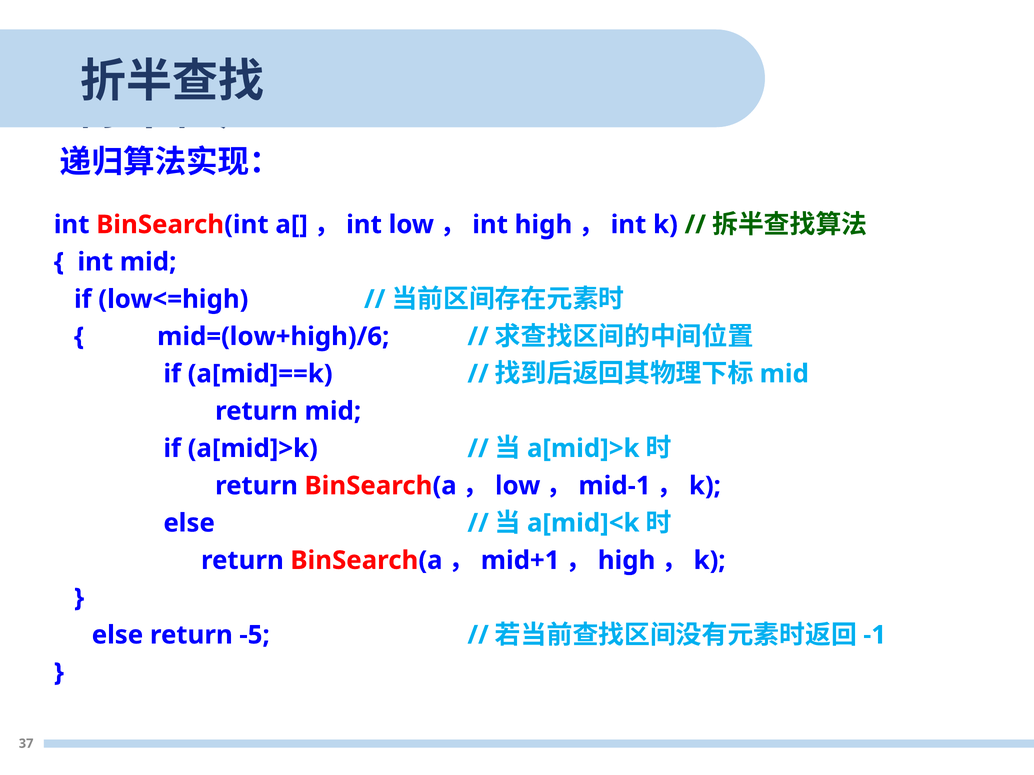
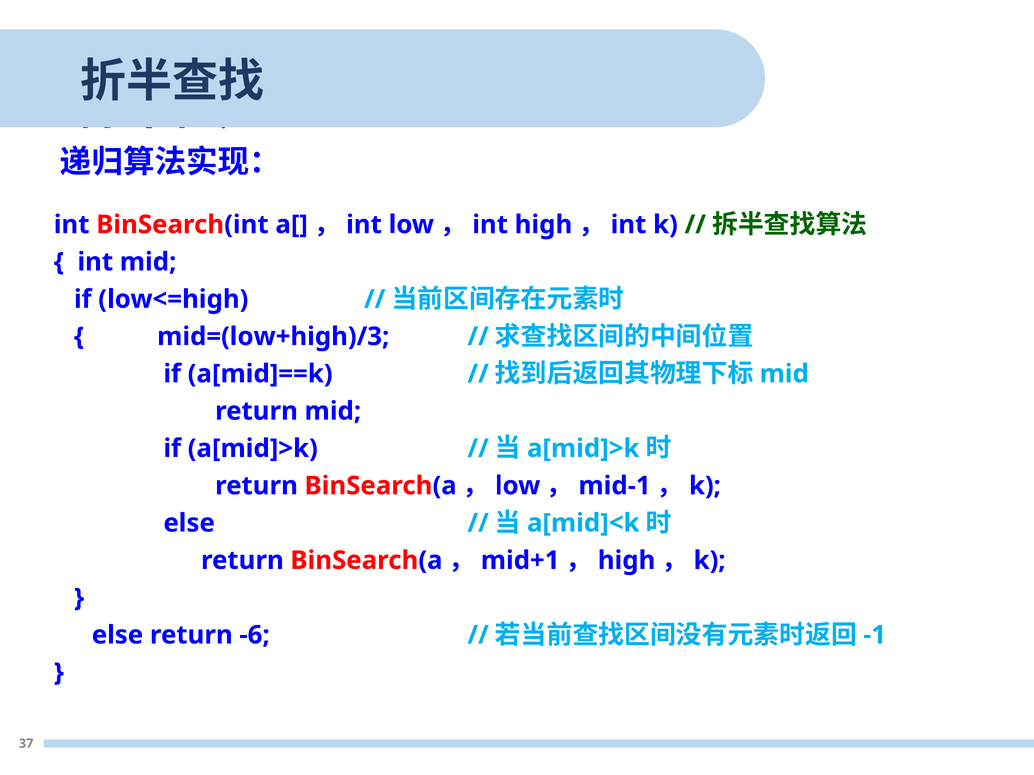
mid=(low+high)/6: mid=(low+high)/6 -> mid=(low+high)/3 (273, 337)
-5: -5 -> -6 (255, 635)
